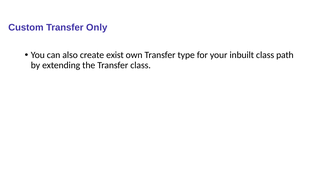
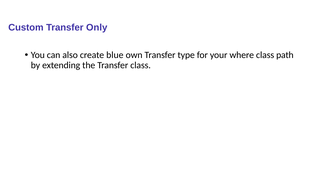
exist: exist -> blue (115, 55)
inbuilt: inbuilt -> where (242, 55)
